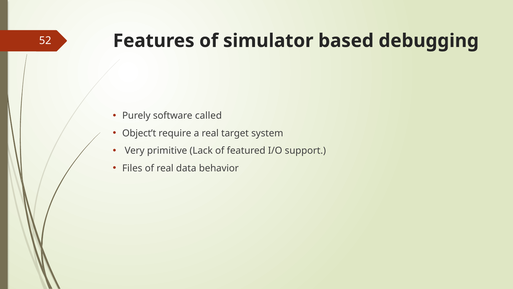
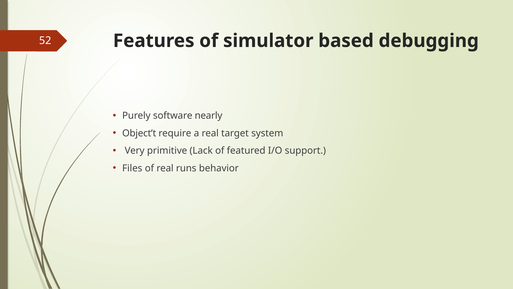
called: called -> nearly (209, 116)
data: data -> runs (186, 168)
